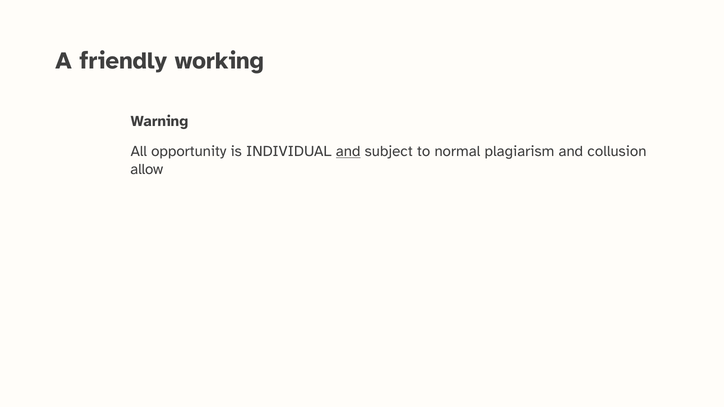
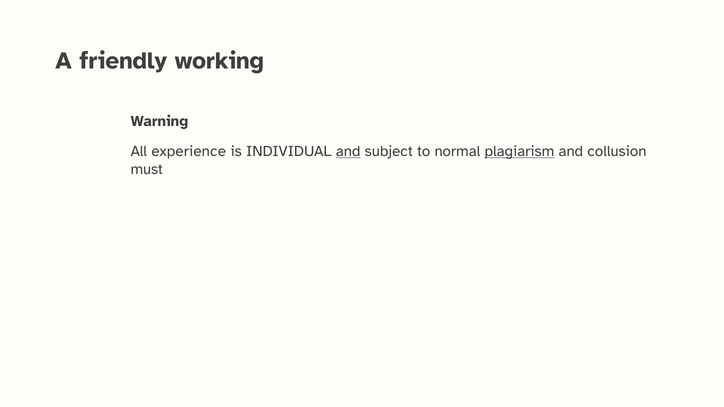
opportunity: opportunity -> experience (189, 151)
plagiarism underline: none -> present (519, 151)
allow: allow -> must (147, 170)
